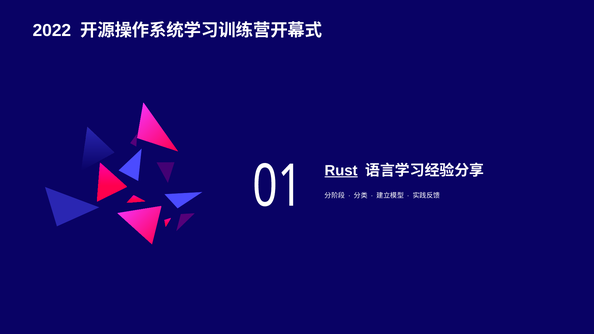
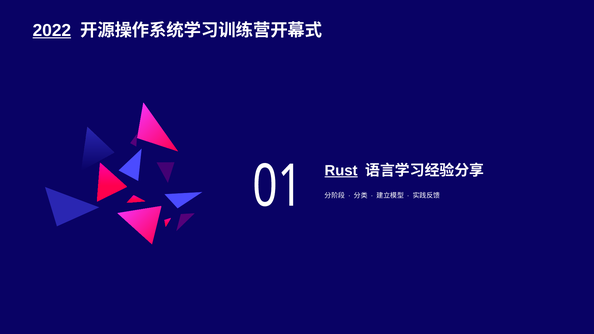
2022 underline: none -> present (52, 30)
